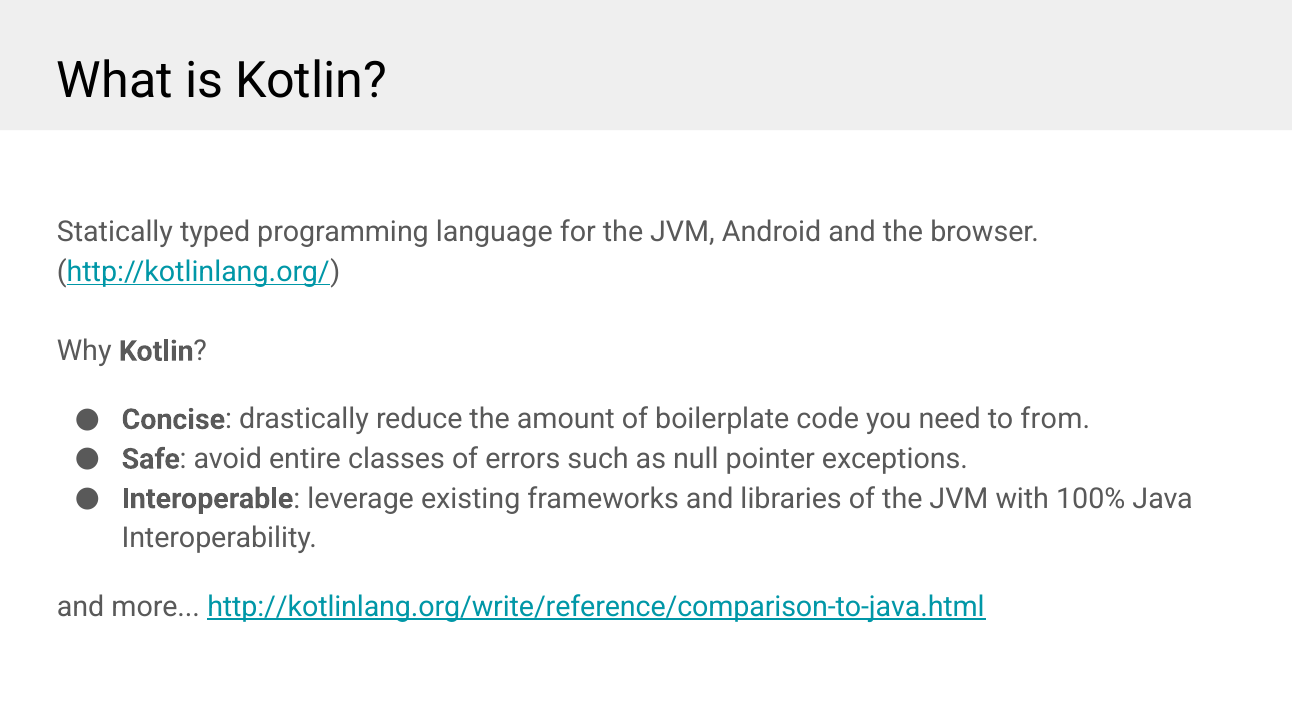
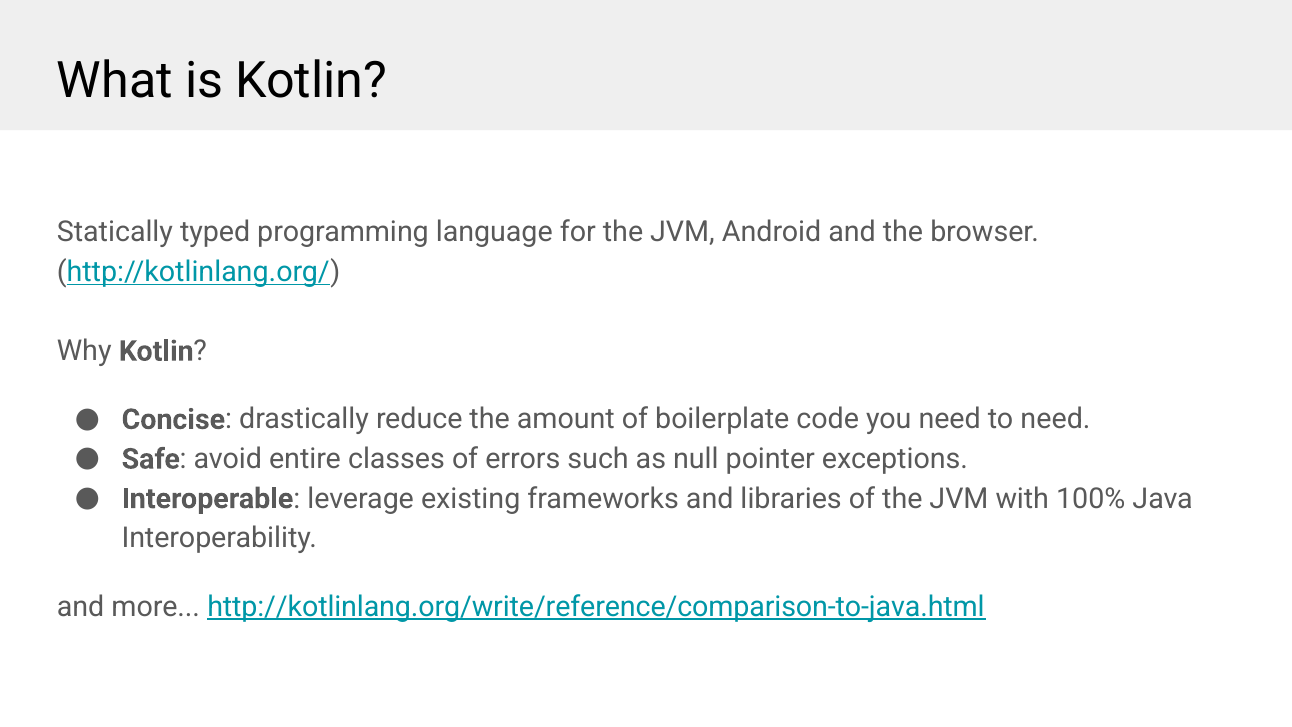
to from: from -> need (1055, 419)
